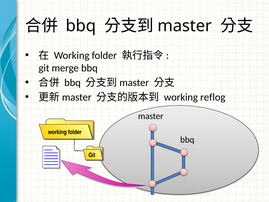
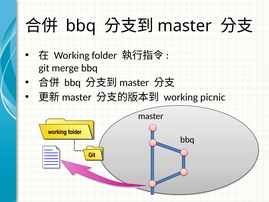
reflog: reflog -> picnic (213, 97)
